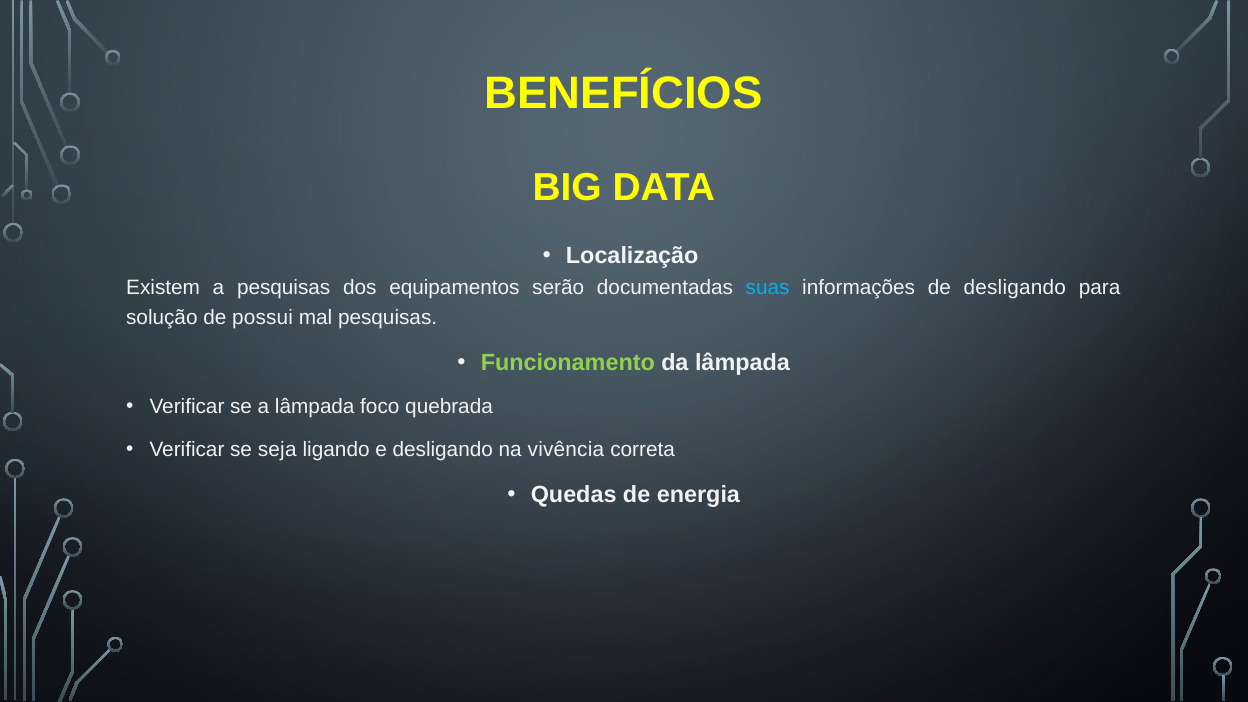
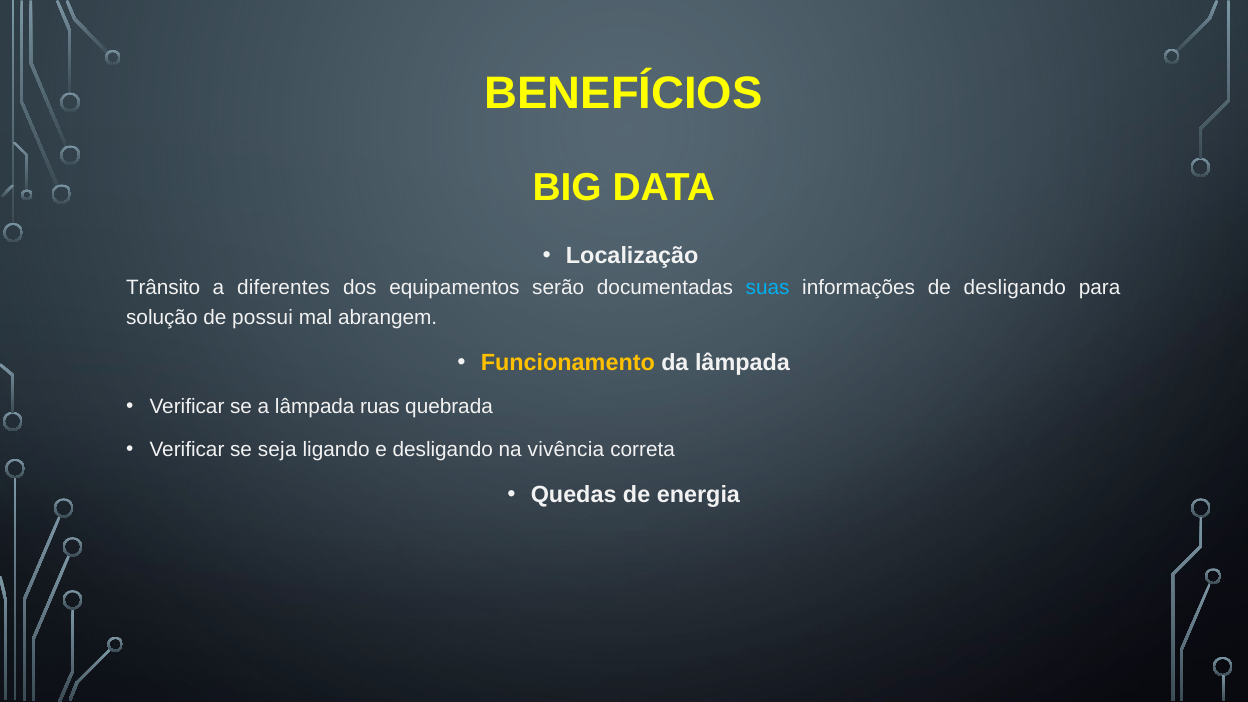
Existem: Existem -> Trânsito (163, 287)
a pesquisas: pesquisas -> diferentes (284, 287)
mal pesquisas: pesquisas -> abrangem (388, 317)
Funcionamento colour: light green -> yellow (568, 363)
foco: foco -> ruas (380, 407)
